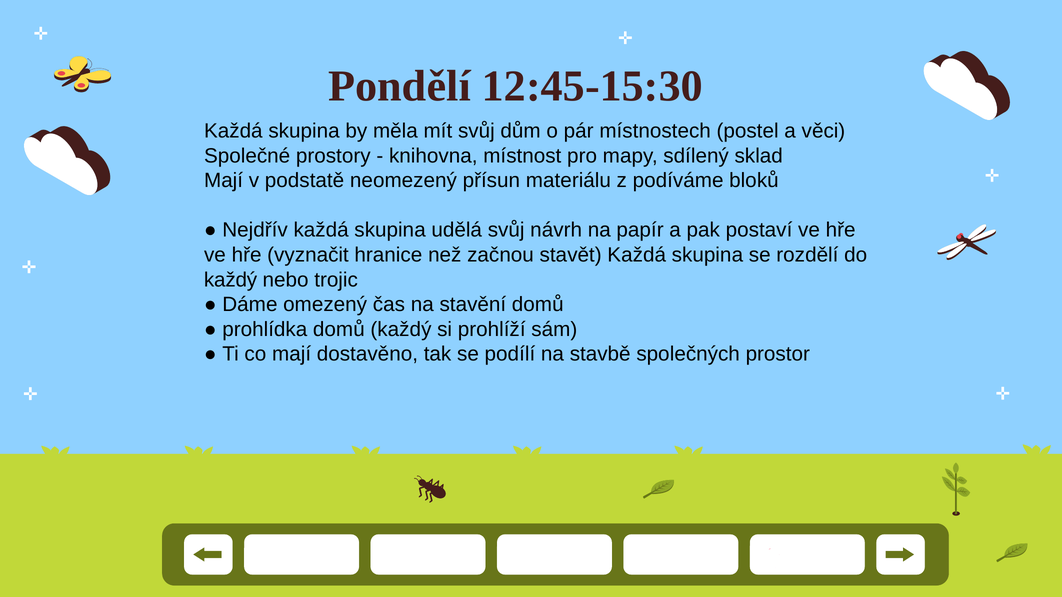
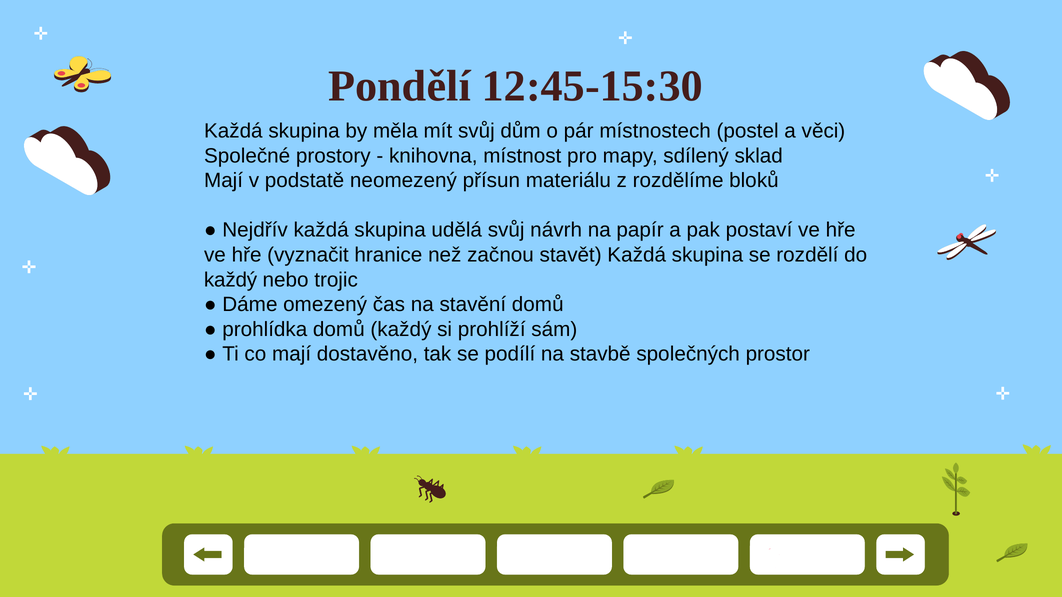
podíváme: podíváme -> rozdělíme (678, 181)
